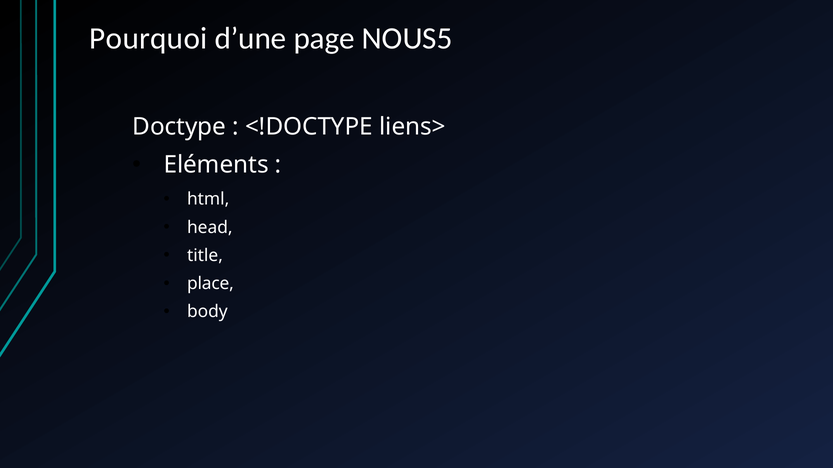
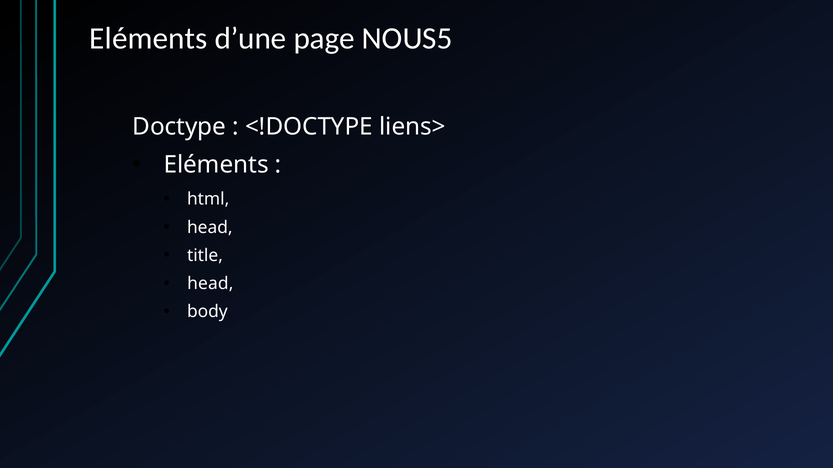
Pourquoi: Pourquoi -> Eléments (148, 39)
place: place -> head (210, 284)
